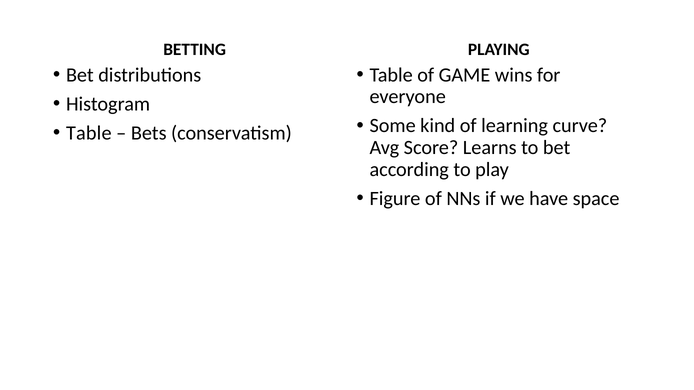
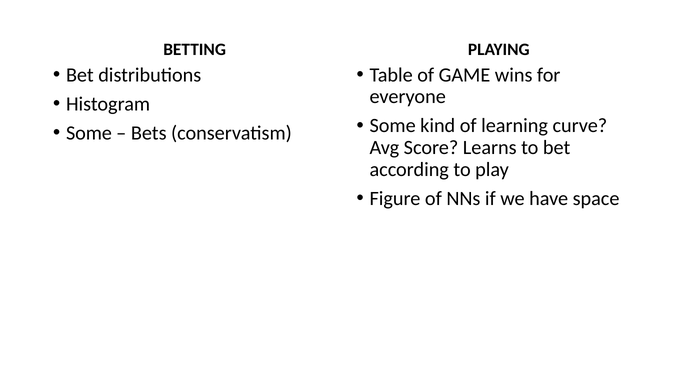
Table: Table -> Some (89, 133)
